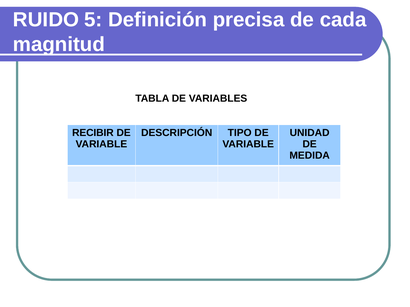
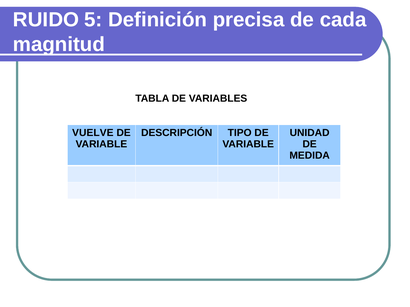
RECIBIR: RECIBIR -> VUELVE (93, 133)
